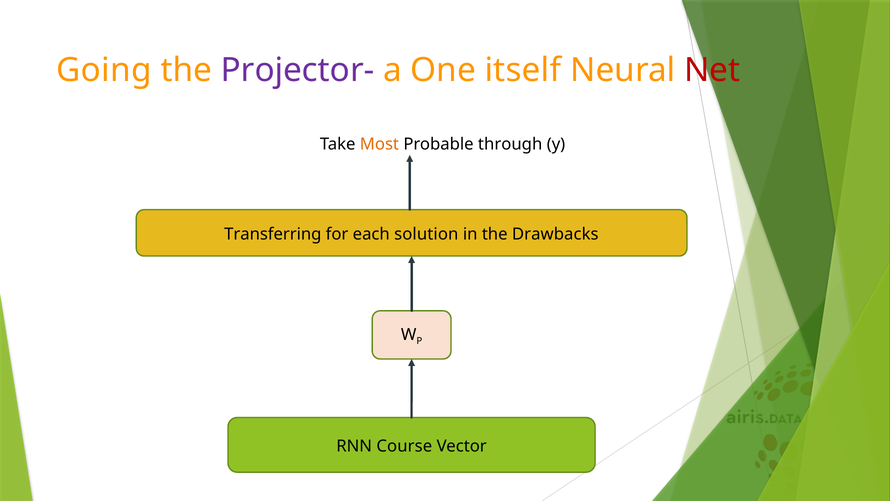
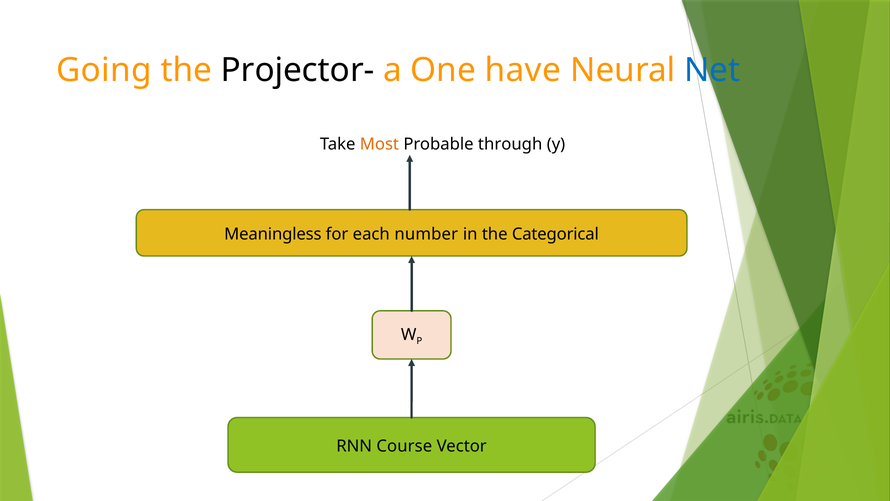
Projector- colour: purple -> black (298, 70)
itself: itself -> have (523, 70)
Net colour: red -> blue (712, 70)
Transferring: Transferring -> Meaningless (273, 234)
solution: solution -> number (426, 234)
Drawbacks: Drawbacks -> Categorical (555, 234)
